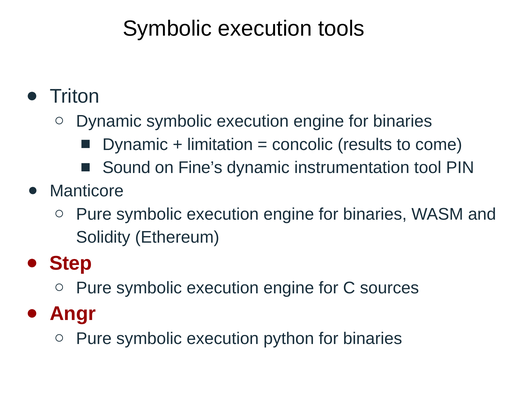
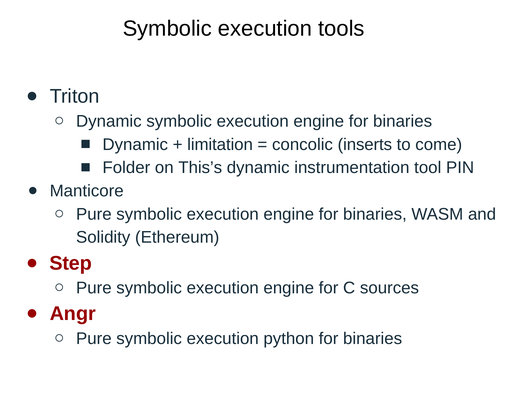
results: results -> inserts (365, 144)
Sound: Sound -> Folder (126, 168)
Fine’s: Fine’s -> This’s (200, 168)
